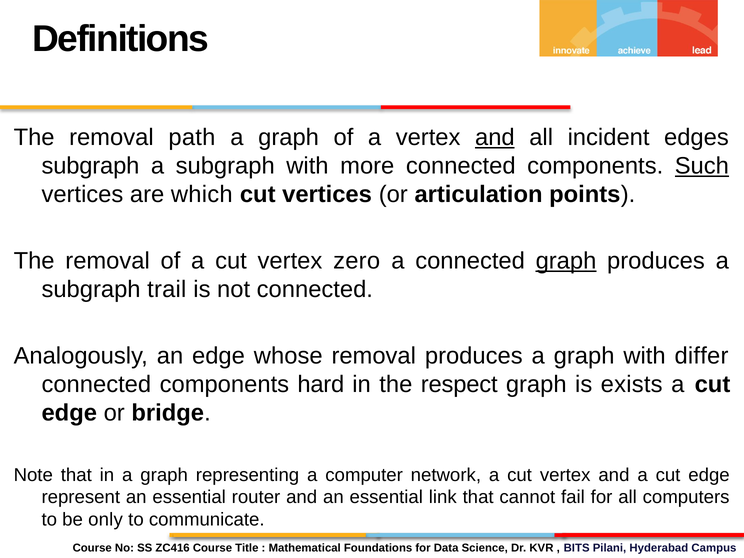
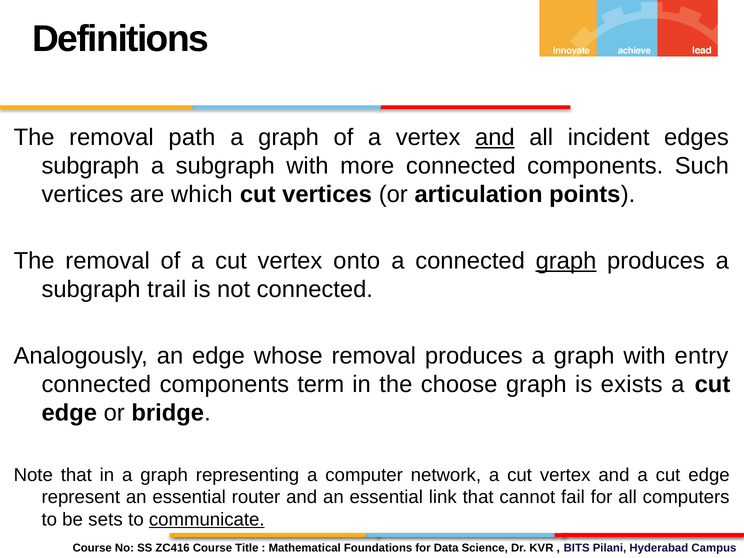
Such underline: present -> none (702, 166)
zero: zero -> onto (357, 261)
differ: differ -> entry (701, 356)
hard: hard -> term (321, 384)
respect: respect -> choose (459, 384)
only: only -> sets (105, 520)
communicate underline: none -> present (207, 520)
